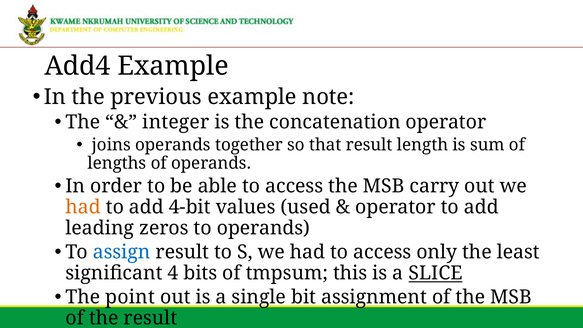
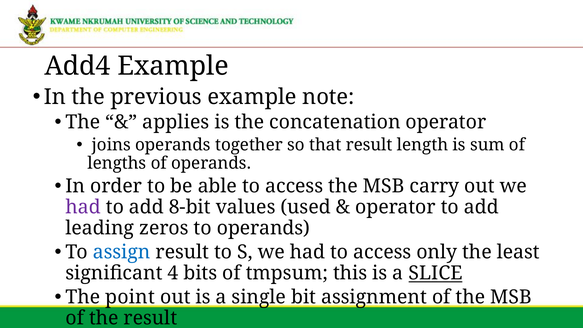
integer: integer -> applies (176, 122)
had colour: orange -> purple (83, 207)
4-bit: 4-bit -> 8-bit (190, 207)
